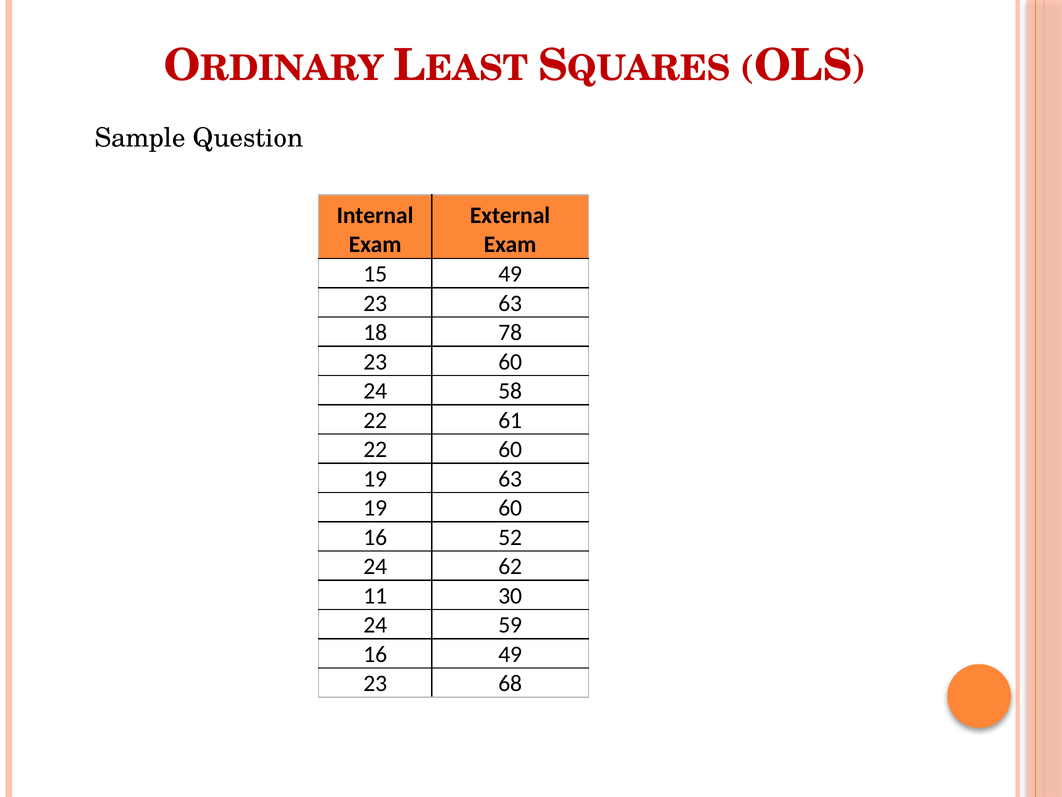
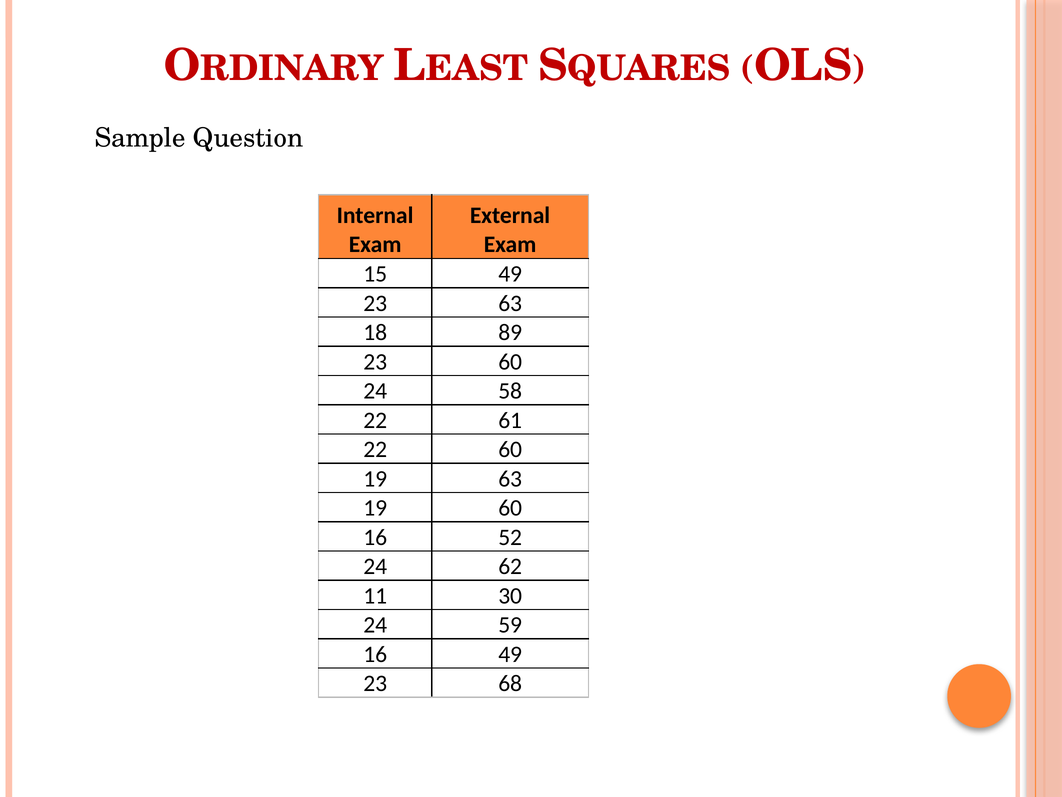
78: 78 -> 89 (510, 332)
